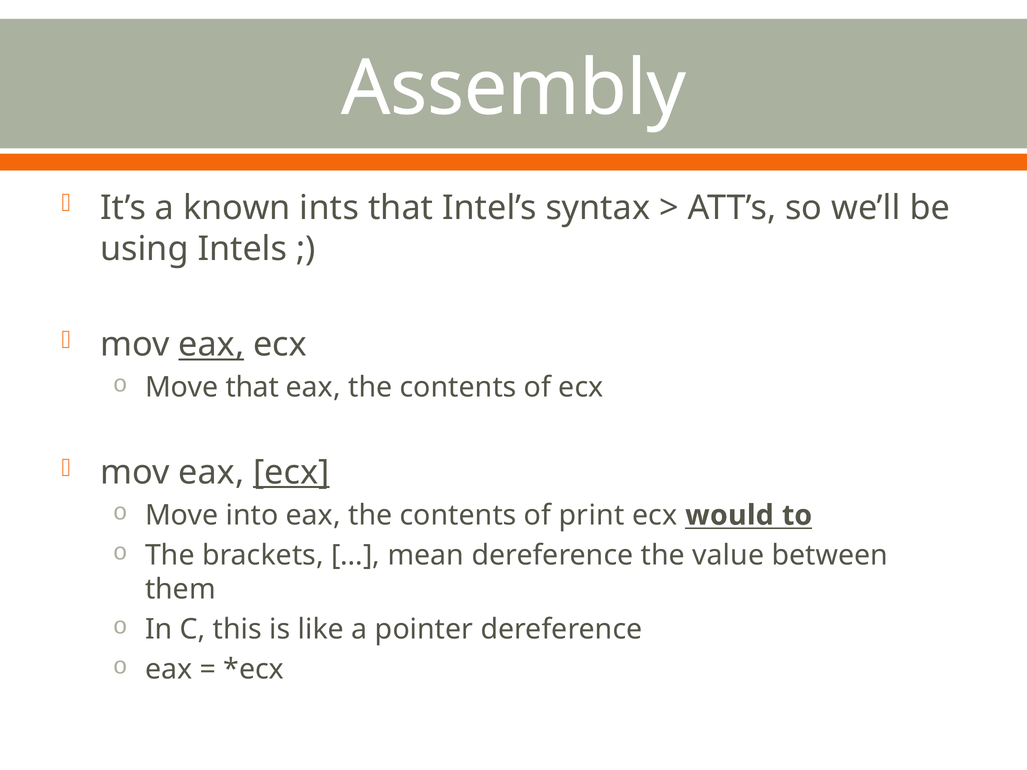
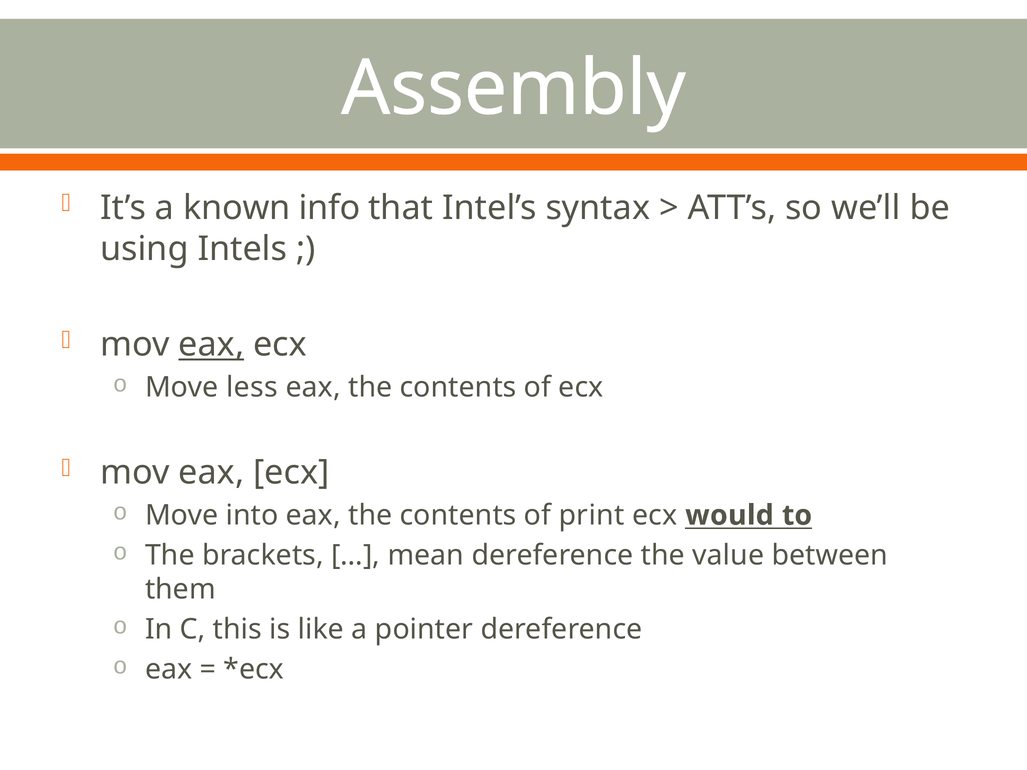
ints: ints -> info (330, 208)
Move that: that -> less (252, 388)
ecx underline: present -> none (291, 473)
